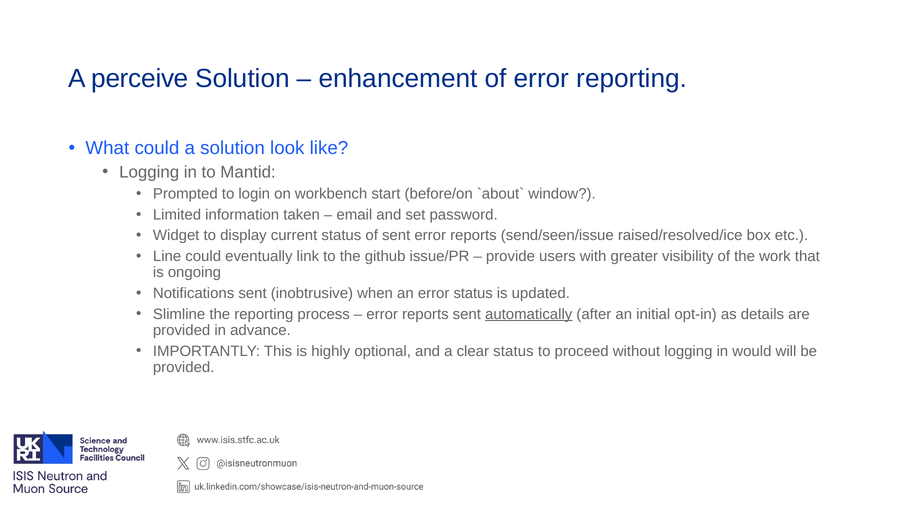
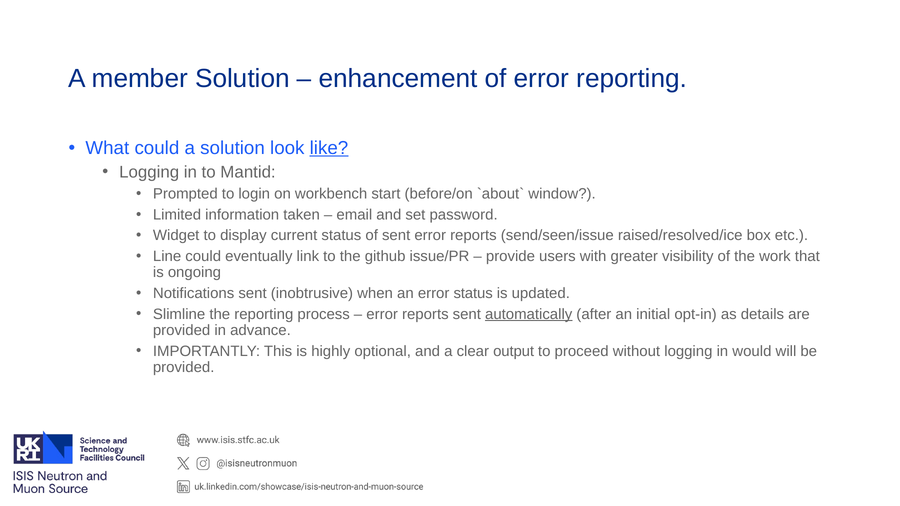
perceive: perceive -> member (140, 79)
like underline: none -> present (329, 148)
clear status: status -> output (514, 351)
